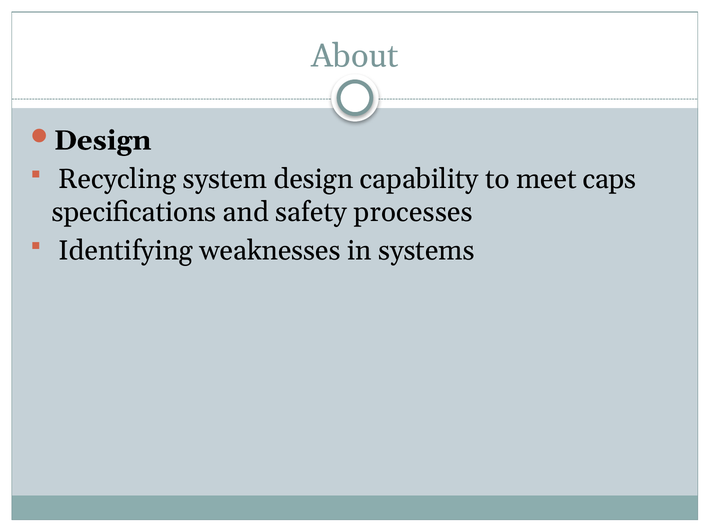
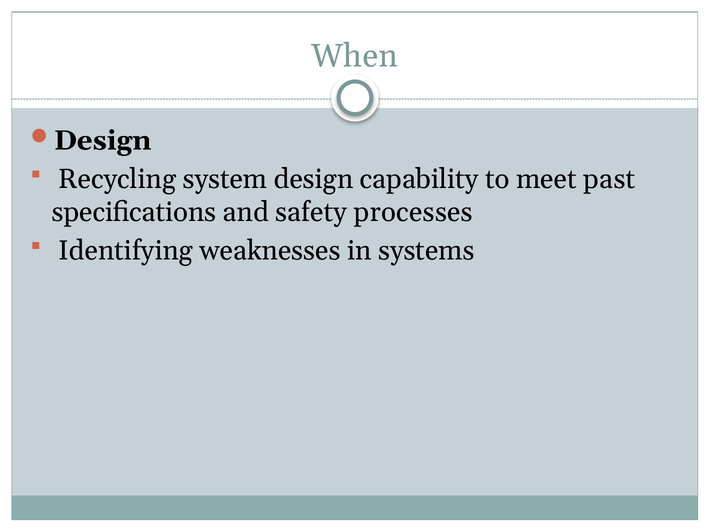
About: About -> When (355, 56)
caps: caps -> past (609, 179)
